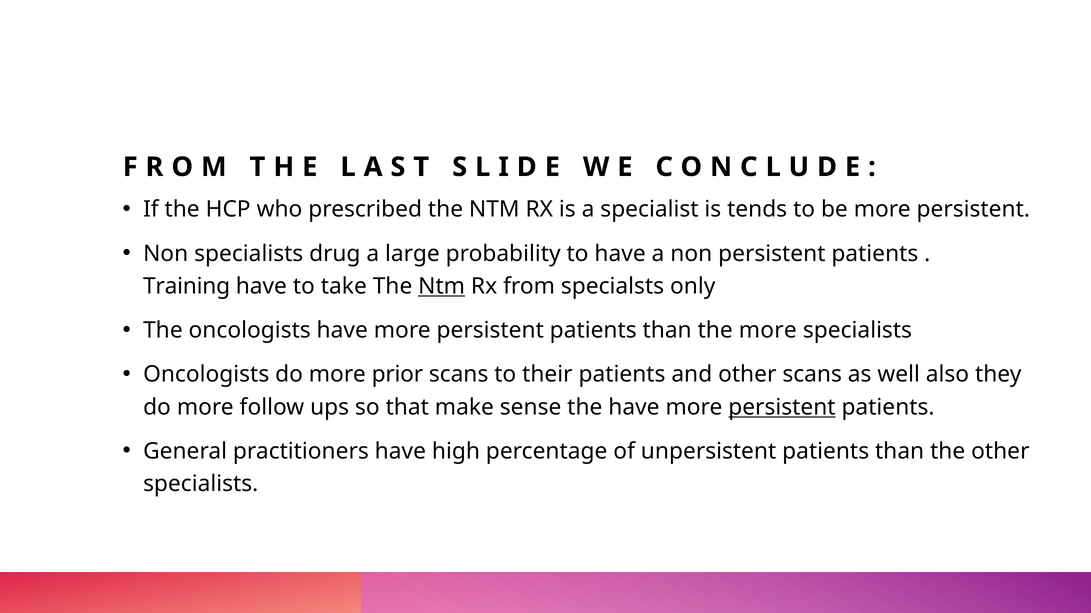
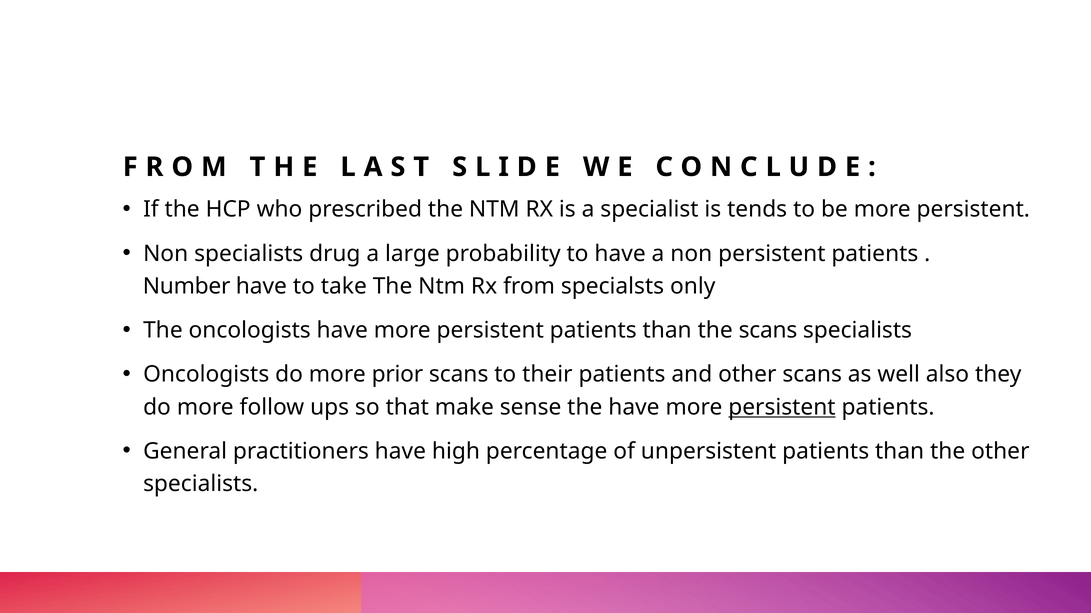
Training: Training -> Number (187, 287)
Ntm underline: present -> none (442, 287)
the more: more -> scans (768, 331)
